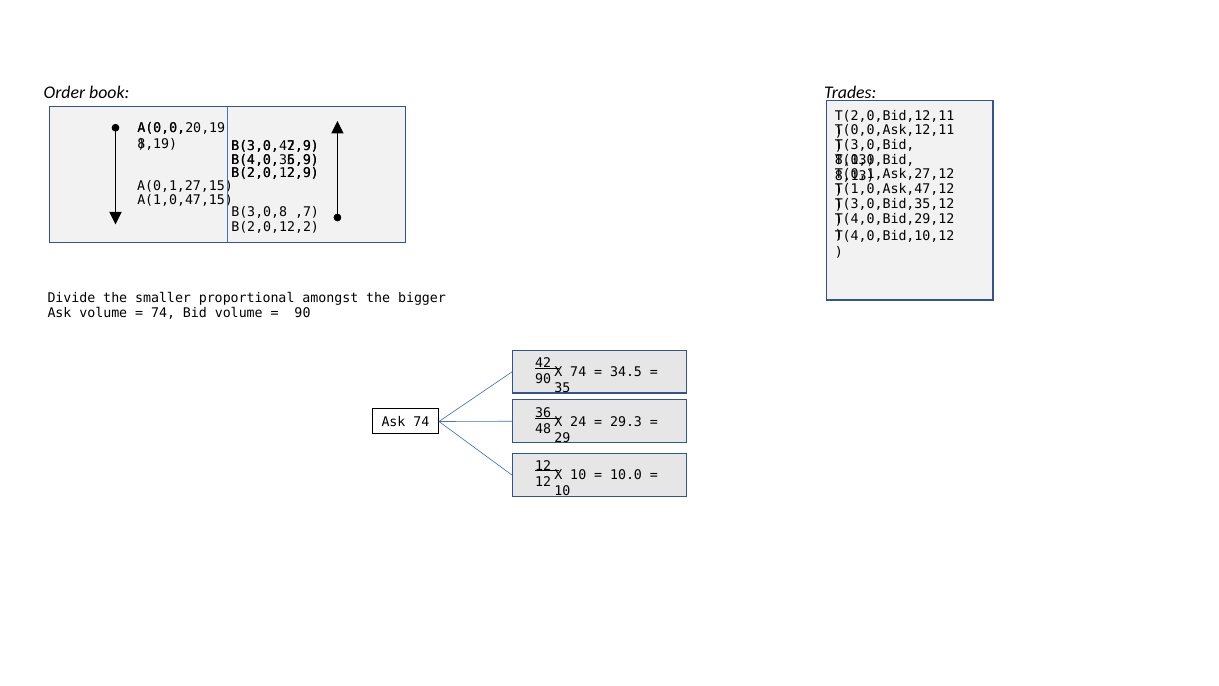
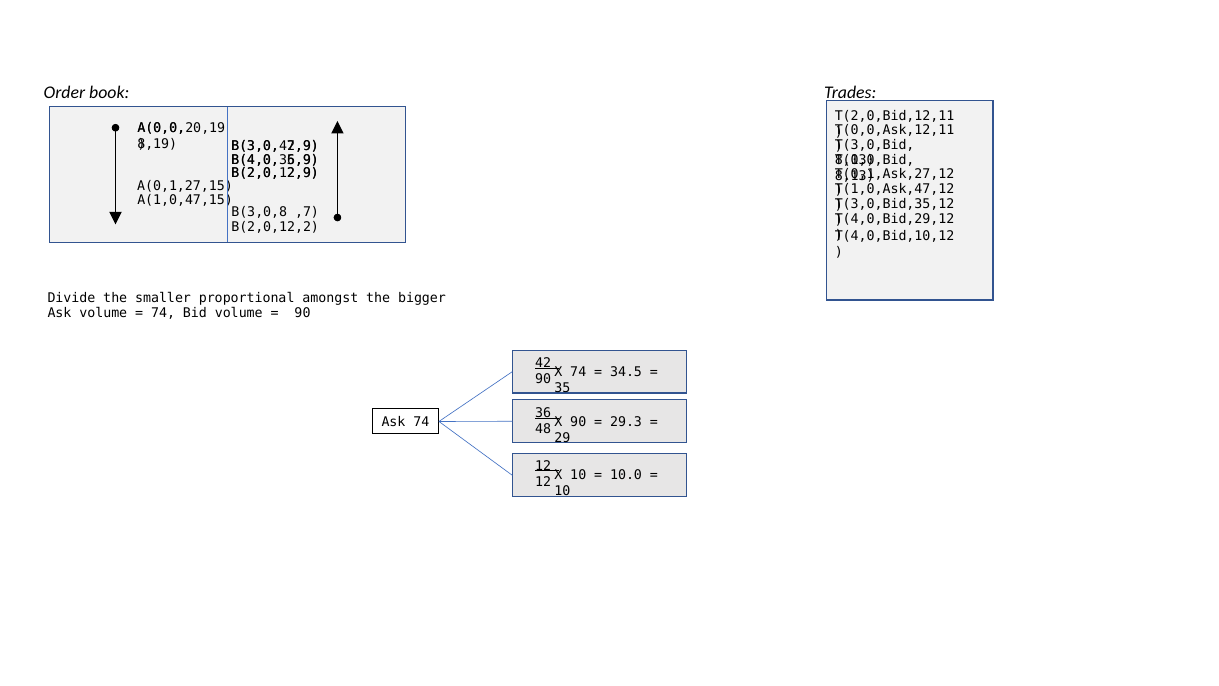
X 24: 24 -> 90 (578, 422)
